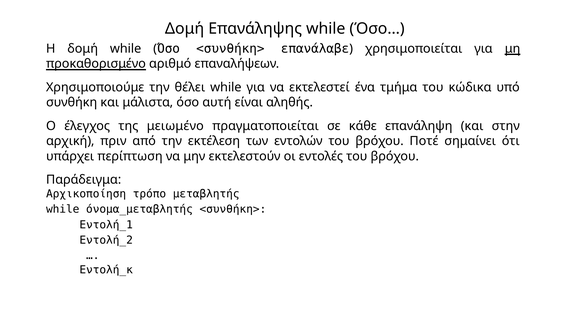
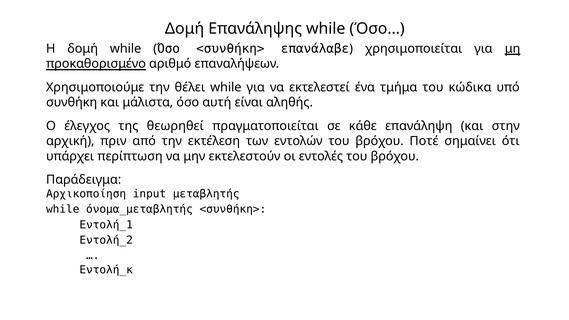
μειωμένο: μειωμένο -> θεωρηθεί (175, 126)
τρόπο: τρόπο -> input (149, 194)
